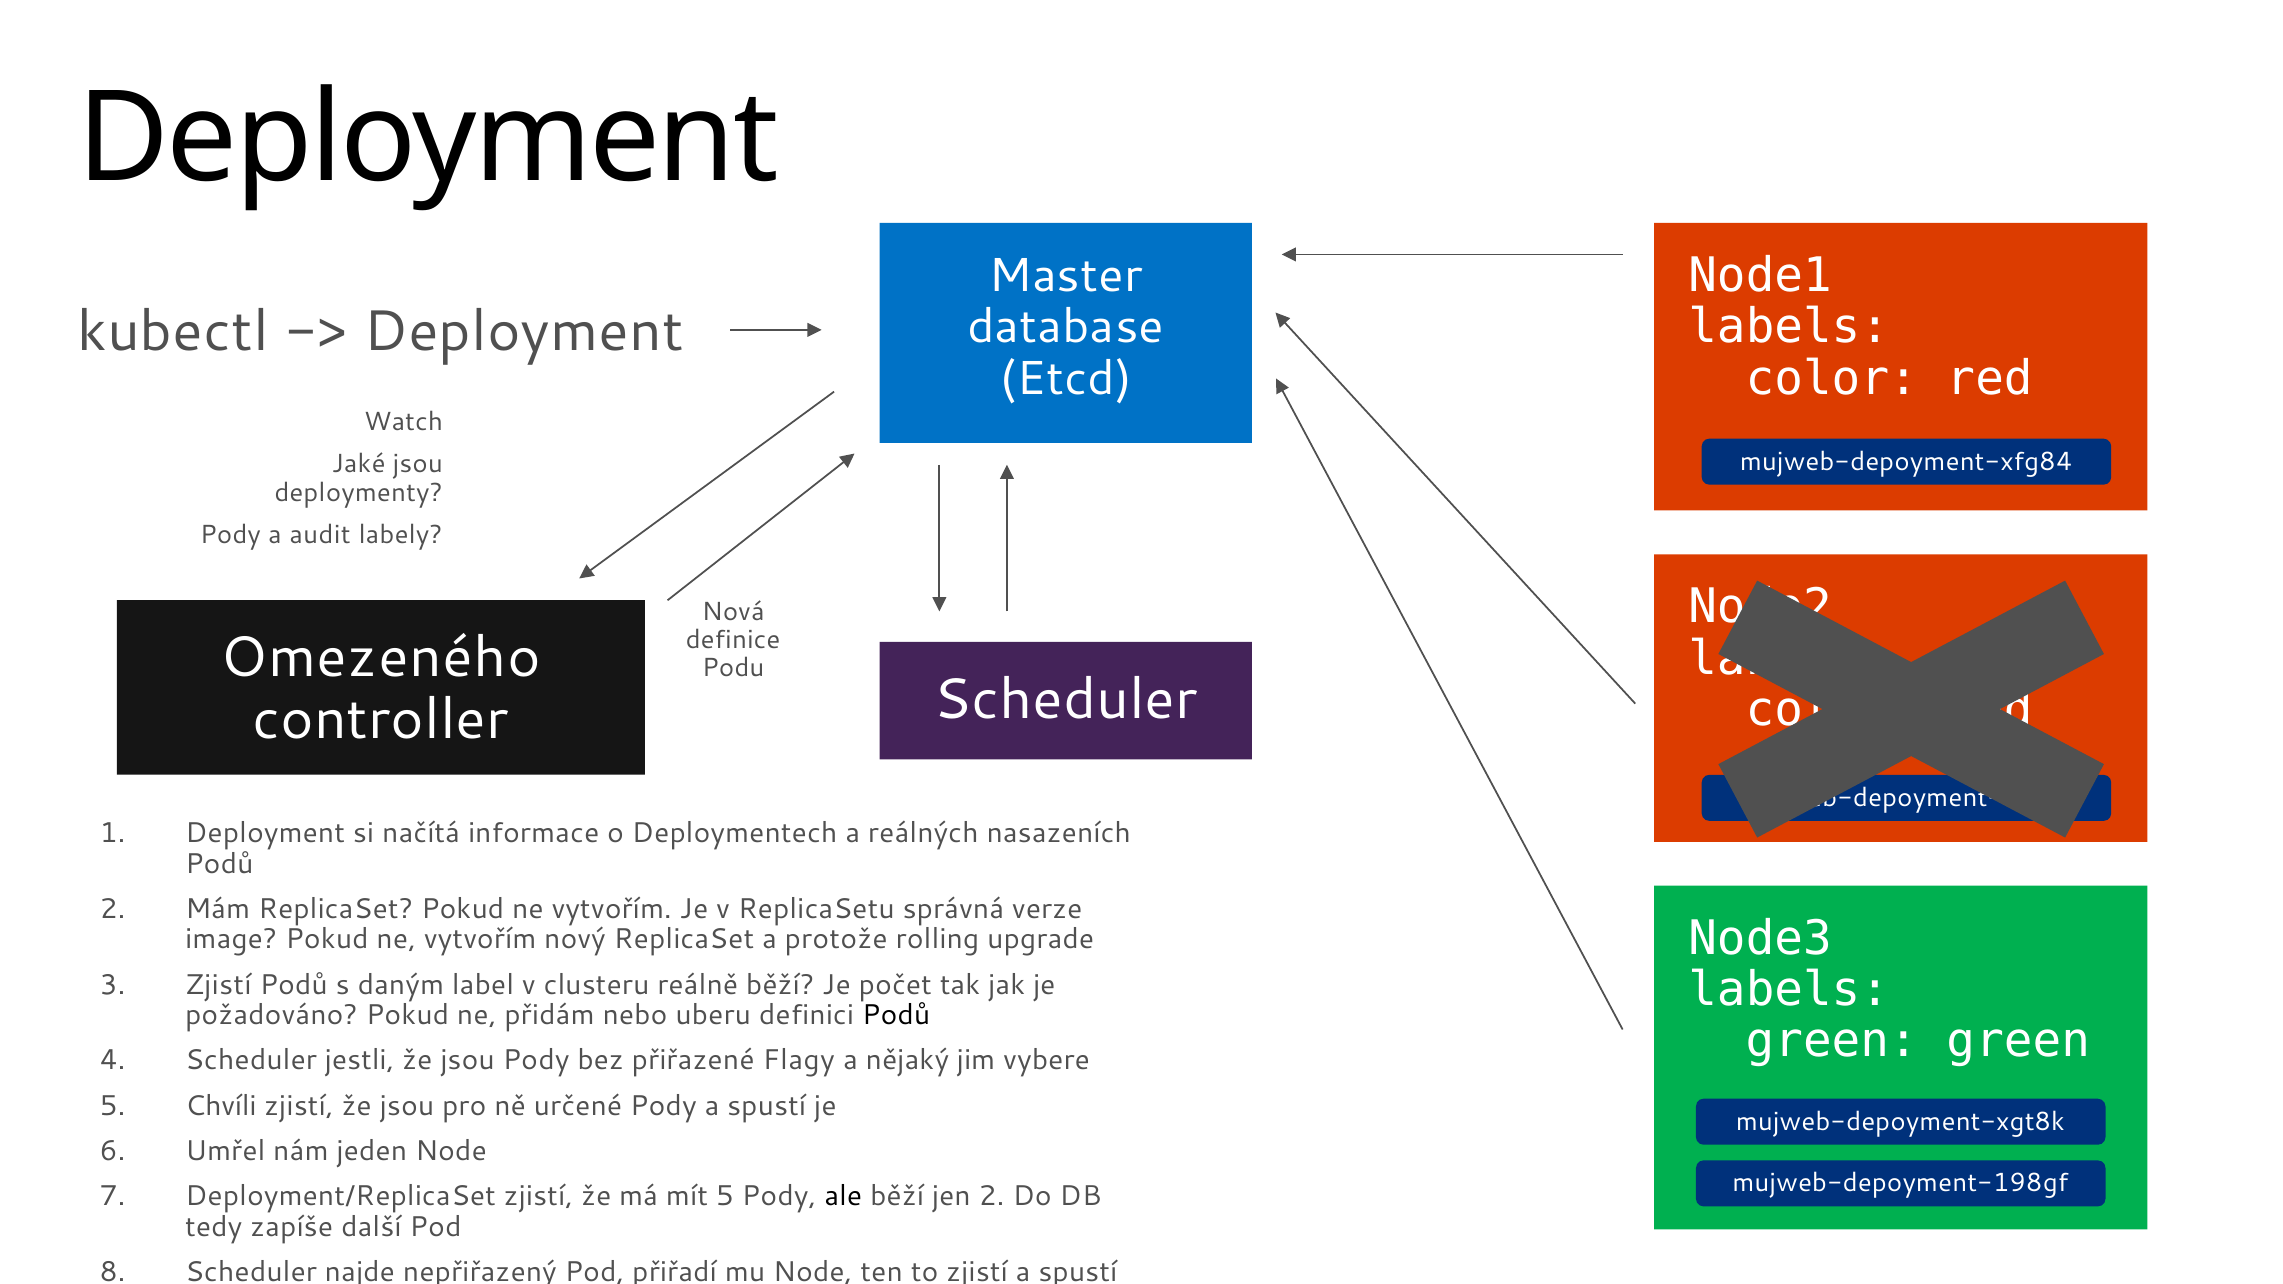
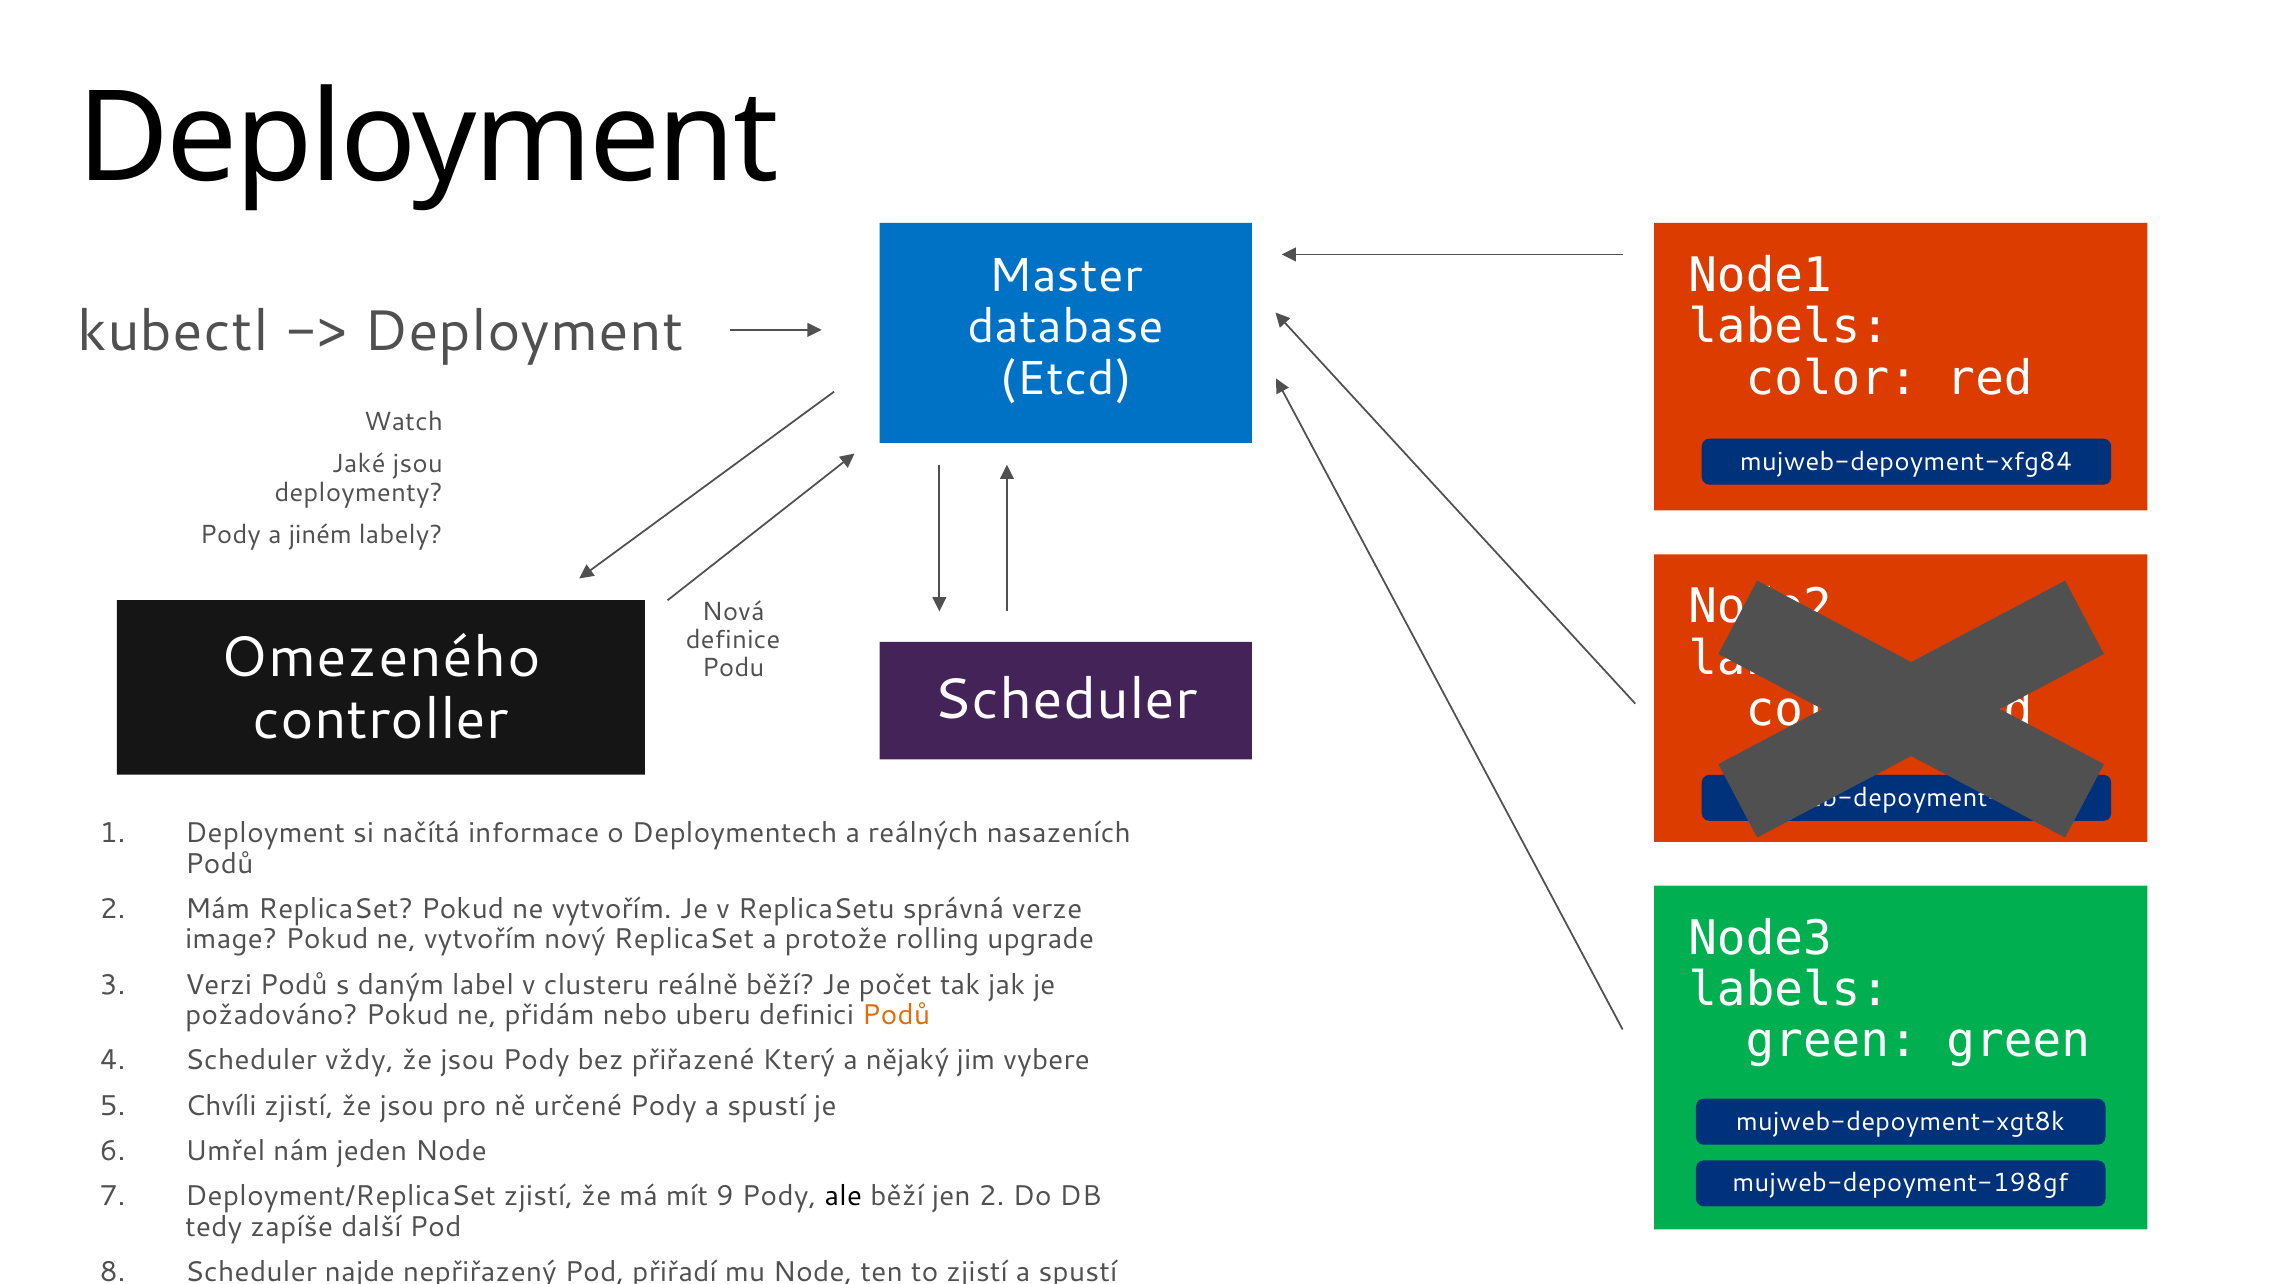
audit: audit -> jiném (320, 535)
3 Zjistí: Zjistí -> Verzi (219, 985)
Podů colour: black -> orange (896, 1016)
jestli: jestli -> vždy (359, 1061)
Flagy: Flagy -> Který (799, 1061)
mít 5: 5 -> 9 (725, 1196)
